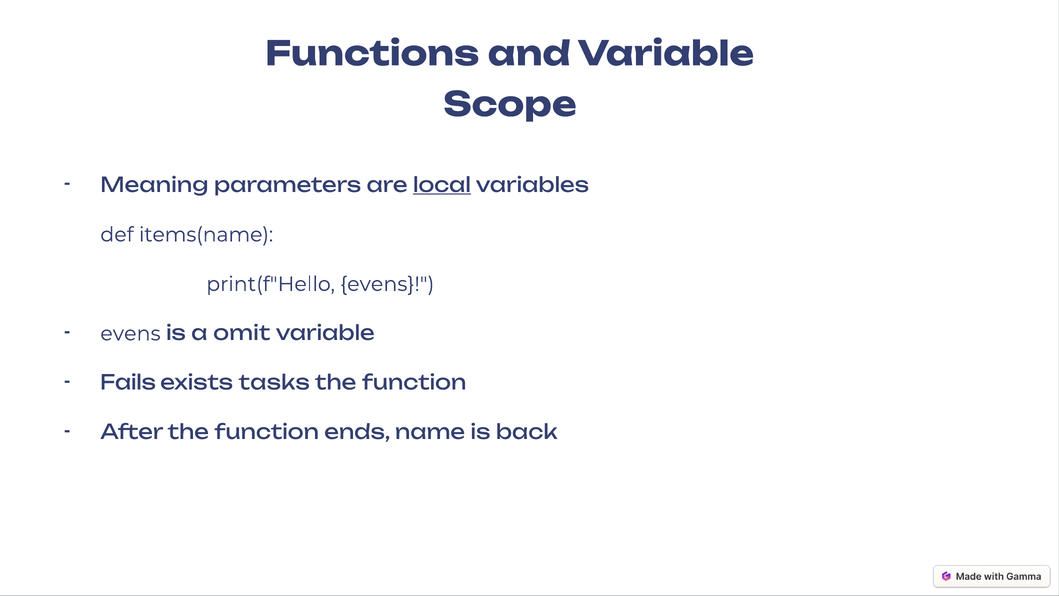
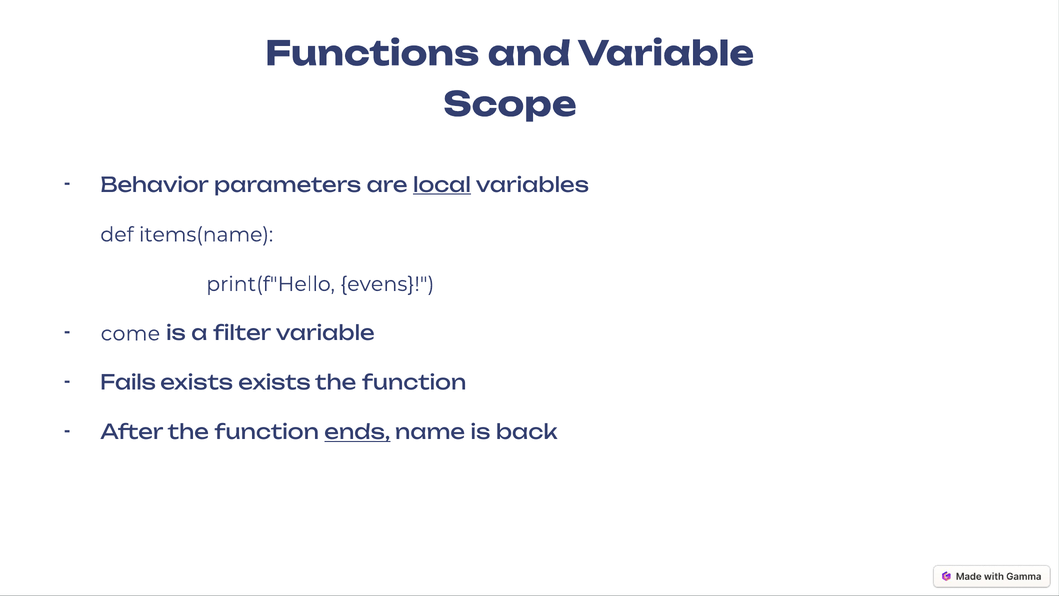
Meaning: Meaning -> Behavior (155, 185)
evens: evens -> come (130, 333)
omit: omit -> filter (242, 333)
exists tasks: tasks -> exists (274, 383)
ends underline: none -> present (357, 432)
